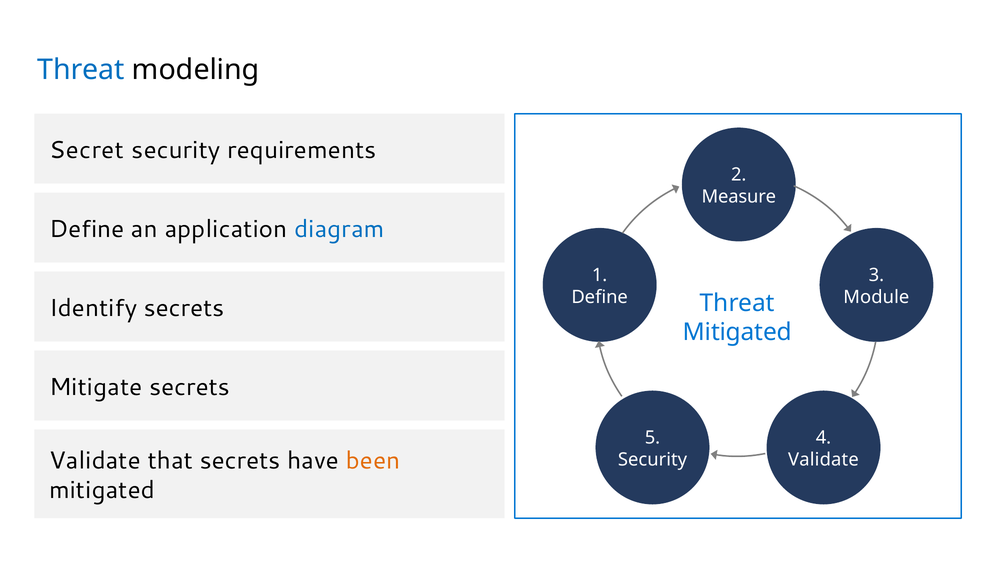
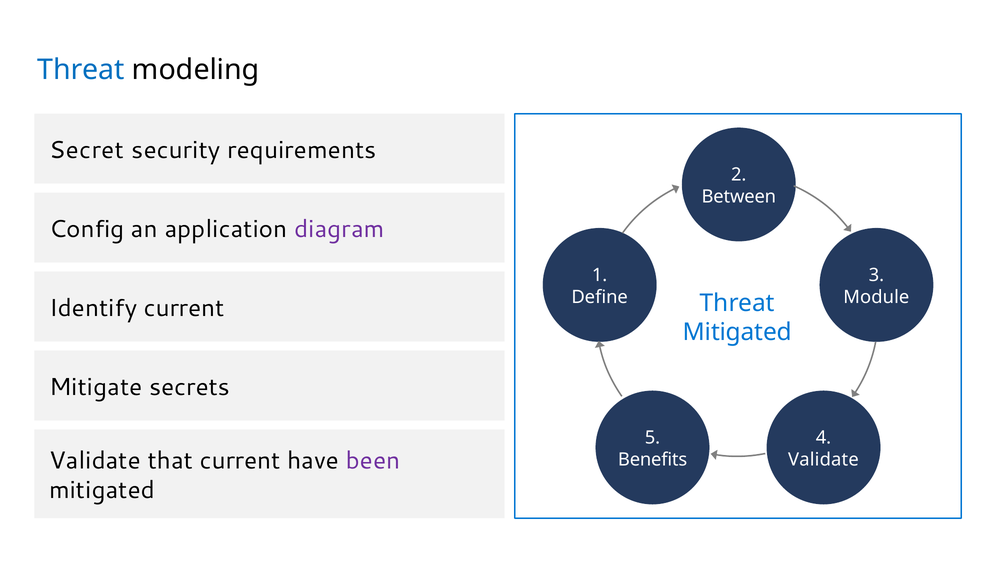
Measure: Measure -> Between (739, 197)
Define: Define -> Config (87, 229)
diagram colour: blue -> purple (339, 229)
Identify secrets: secrets -> current (184, 308)
that secrets: secrets -> current (240, 461)
been colour: orange -> purple (373, 461)
Security: Security -> Benefits (653, 460)
